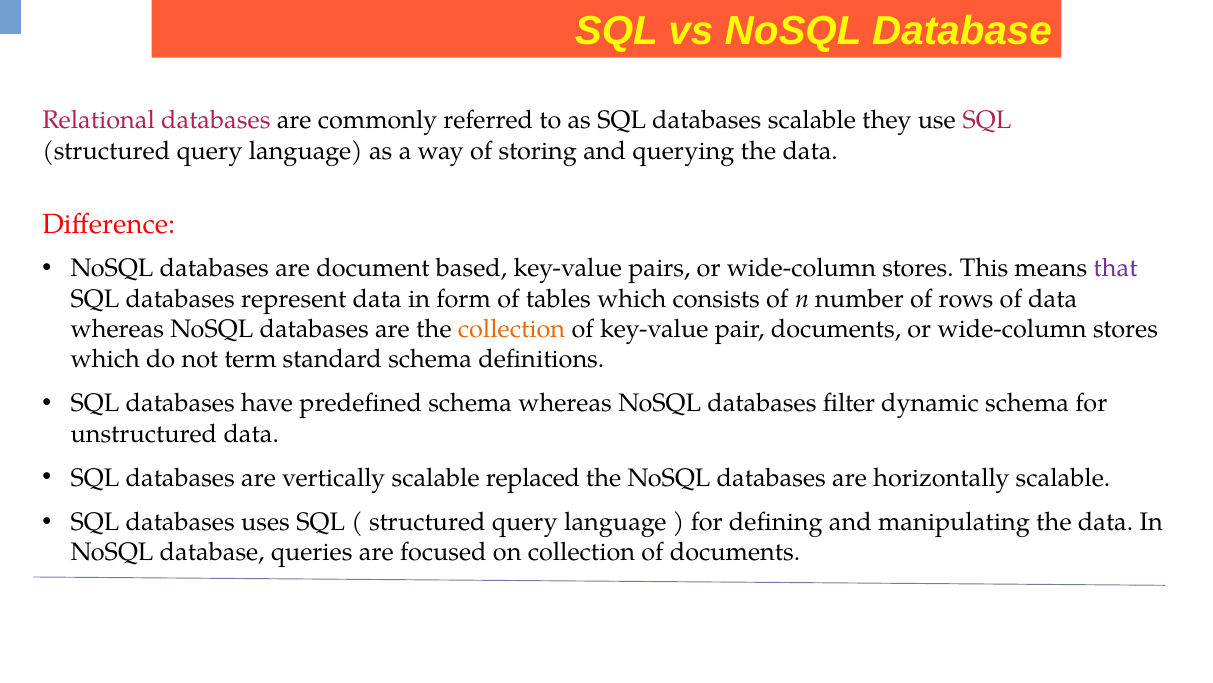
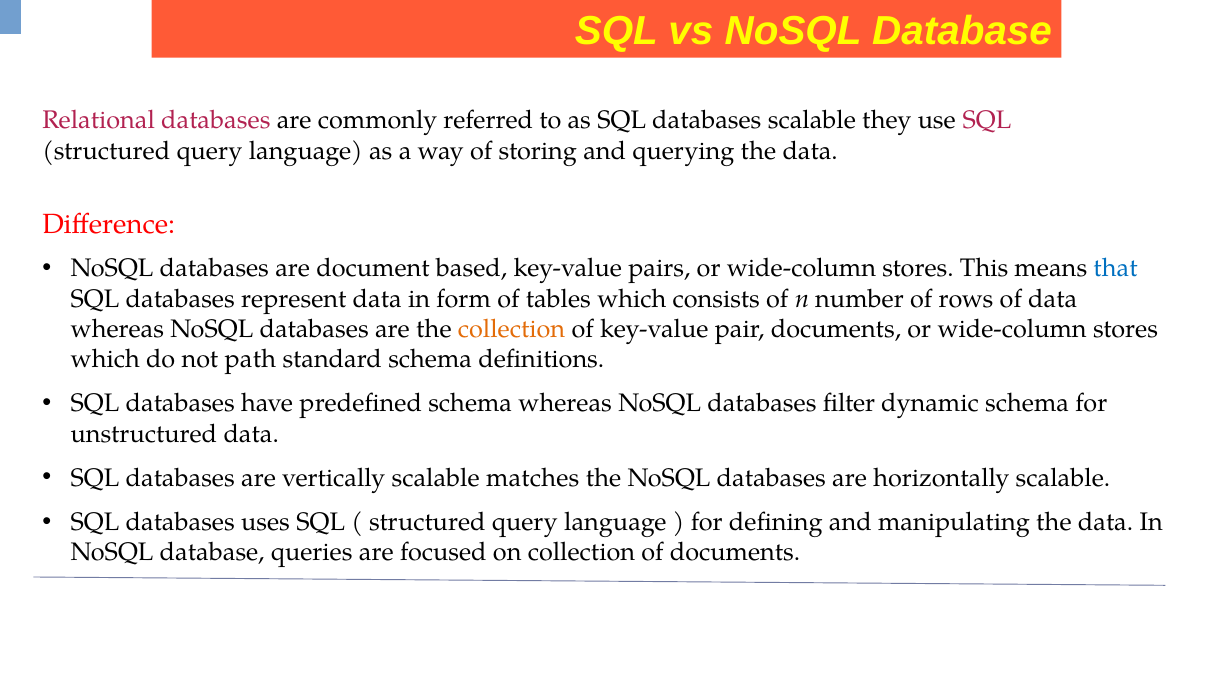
that colour: purple -> blue (1116, 268)
term: term -> path (250, 359)
replaced: replaced -> matches (533, 478)
